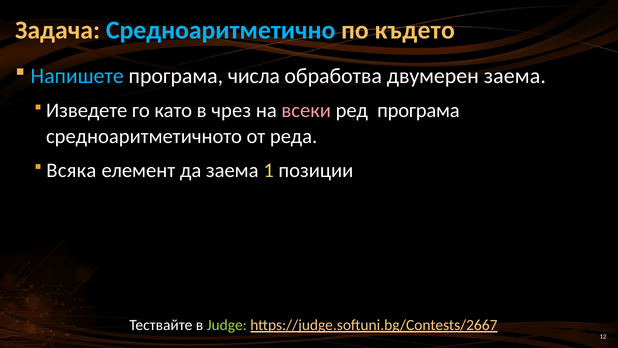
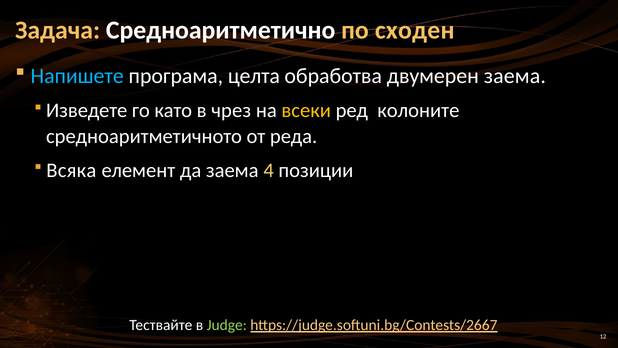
Средноаритметично colour: light blue -> white (221, 30)
където: където -> сходен (415, 30)
числа: числа -> целта (254, 76)
всеки colour: pink -> yellow (306, 111)
ред програма: програма -> колоните (418, 111)
1: 1 -> 4 (269, 170)
